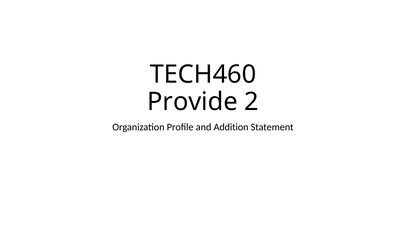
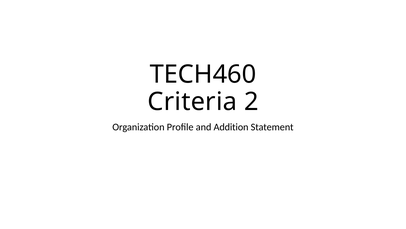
Provide: Provide -> Criteria (192, 101)
